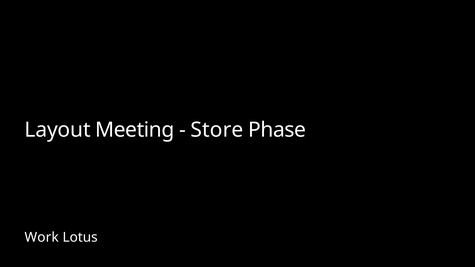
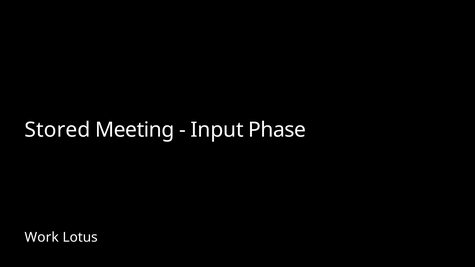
Layout: Layout -> Stored (57, 130)
Store: Store -> Input (217, 130)
